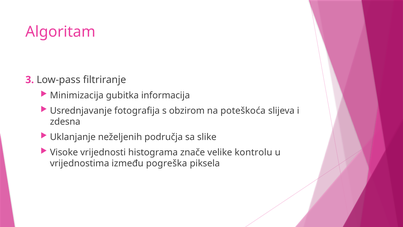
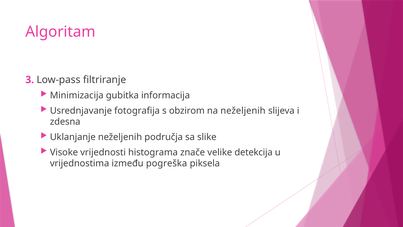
na poteškoća: poteškoća -> neželjenih (243, 111)
kontrolu: kontrolu -> detekcija (254, 152)
